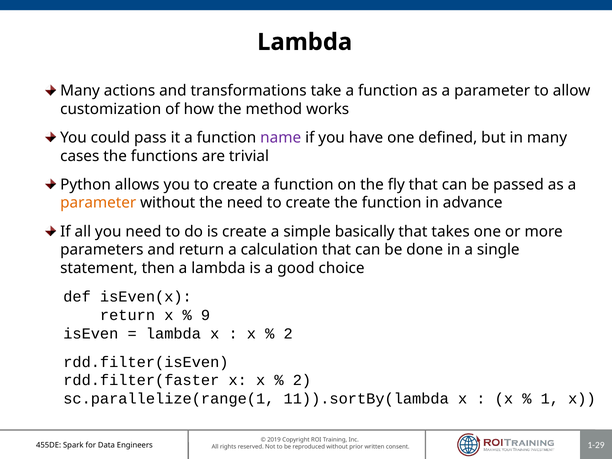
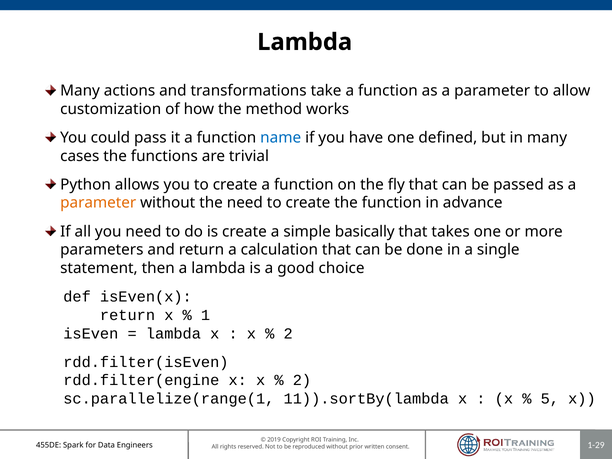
name colour: purple -> blue (281, 138)
9: 9 -> 1 (206, 315)
rdd.filter(faster: rdd.filter(faster -> rdd.filter(engine (141, 380)
1: 1 -> 5 (550, 399)
